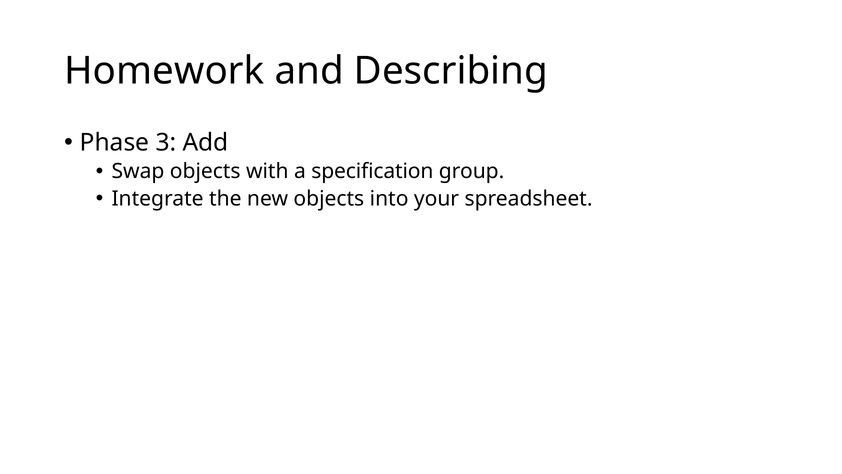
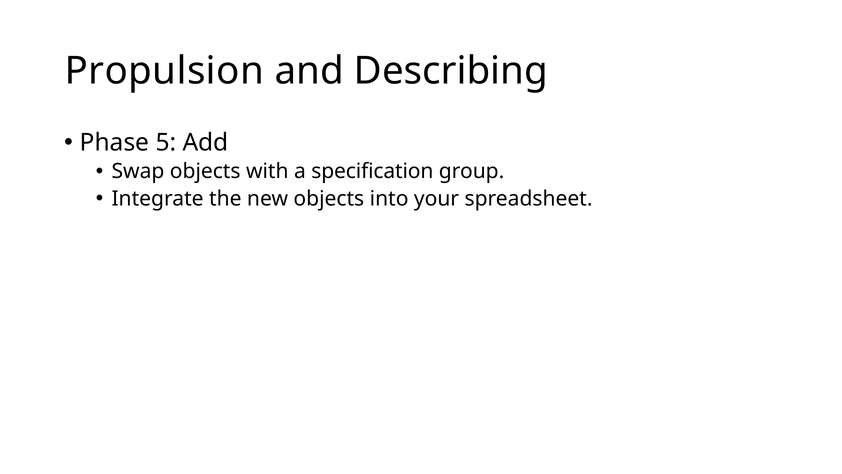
Homework: Homework -> Propulsion (164, 71)
3: 3 -> 5 (166, 142)
